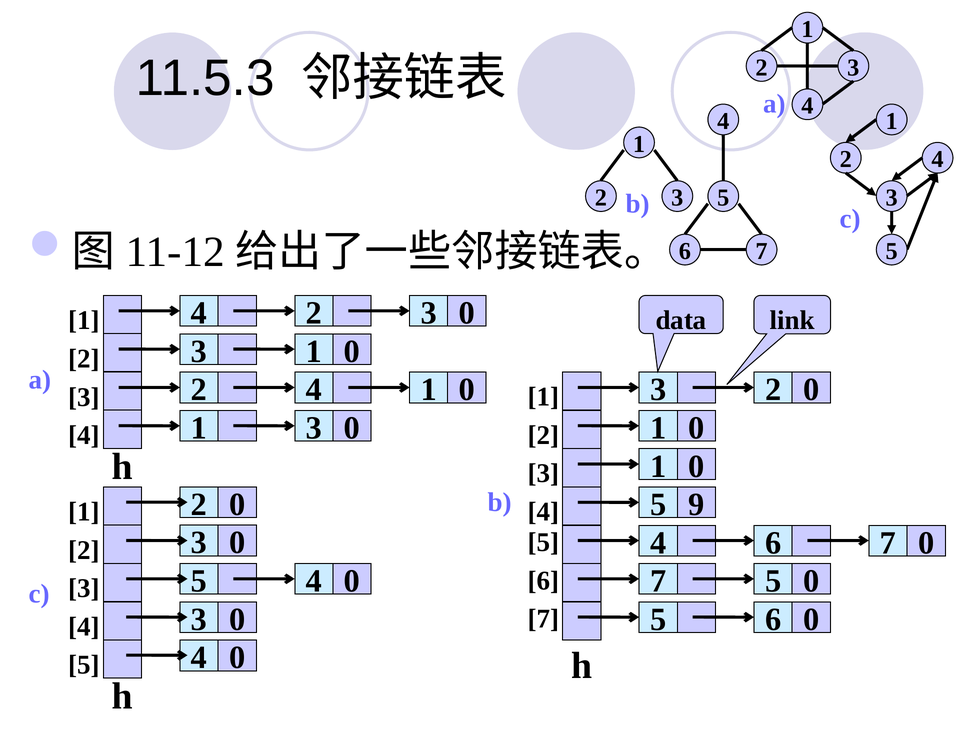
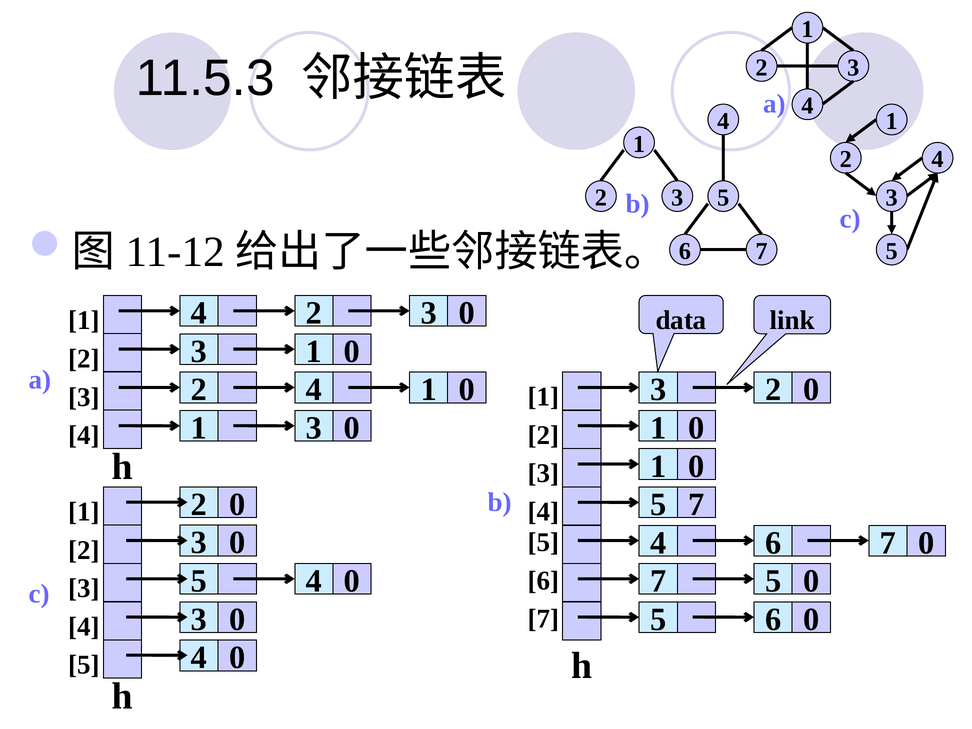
9: 9 -> 7 (697, 505)
